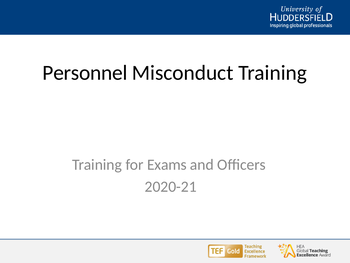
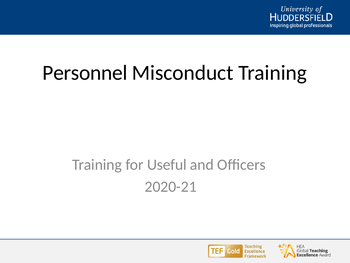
Exams: Exams -> Useful (167, 165)
